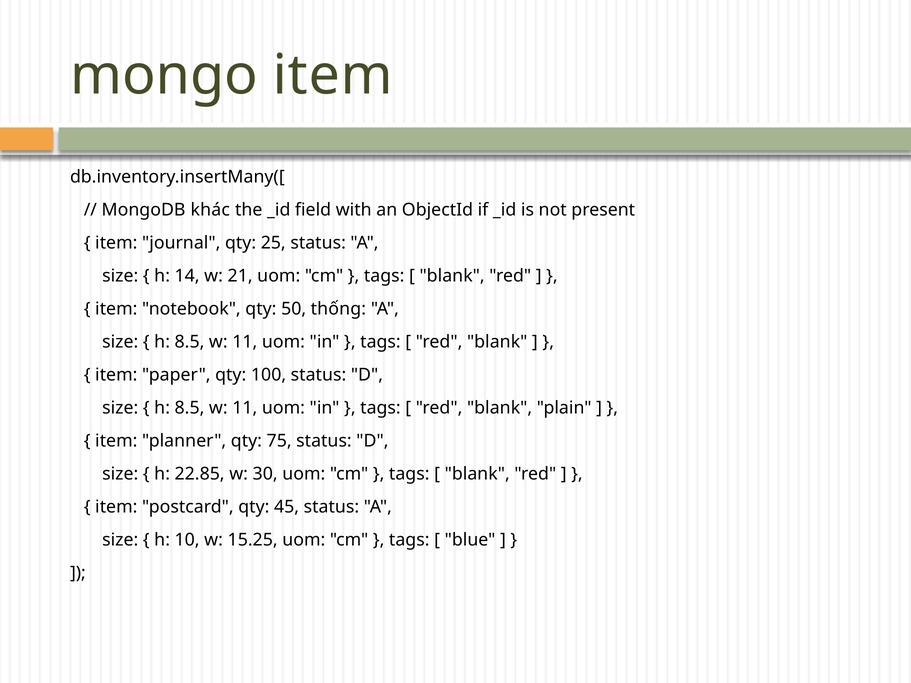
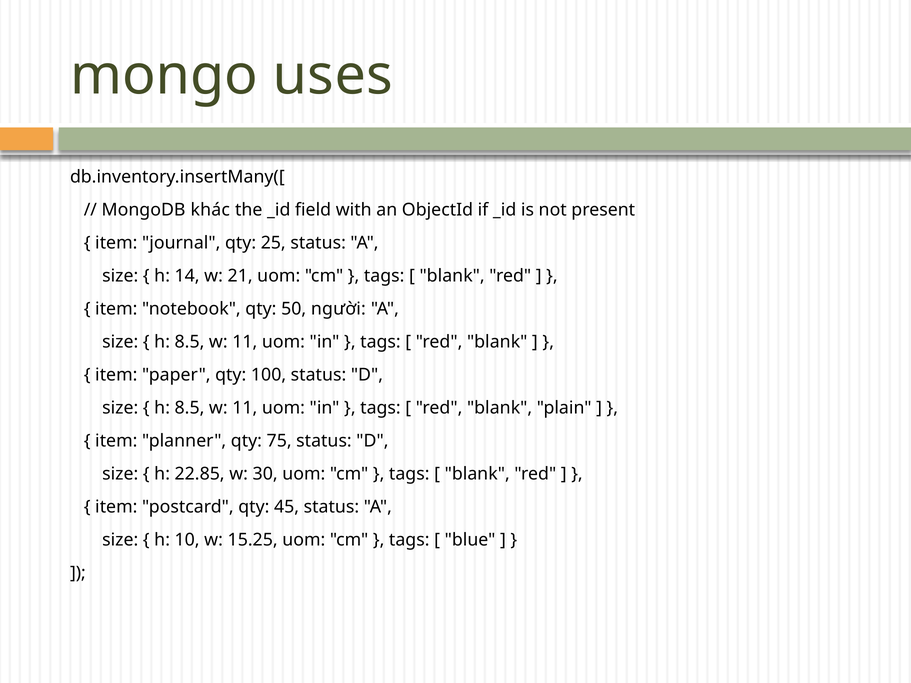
mongo item: item -> uses (333, 75)
thống: thống -> người (338, 309)
